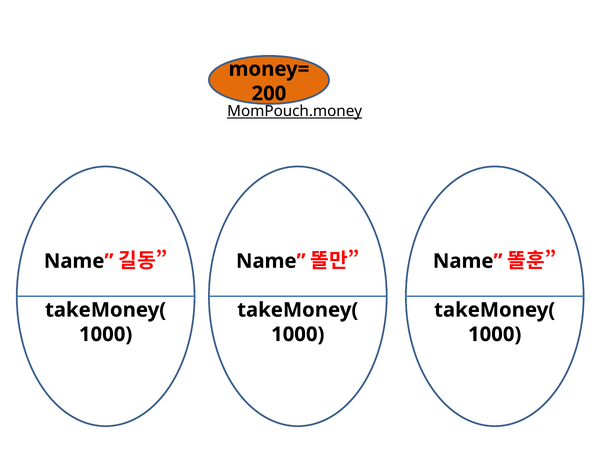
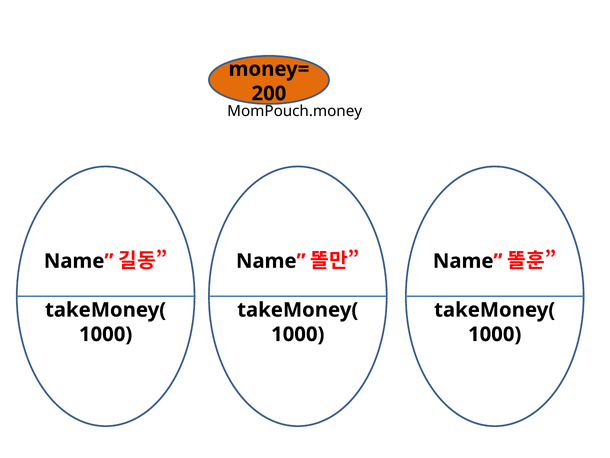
MomPouch.money underline: present -> none (295, 111)
